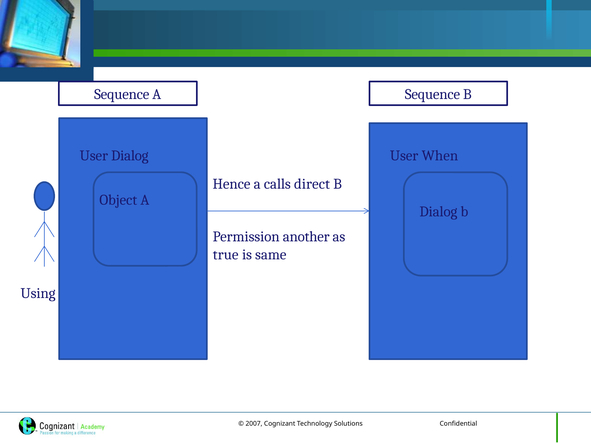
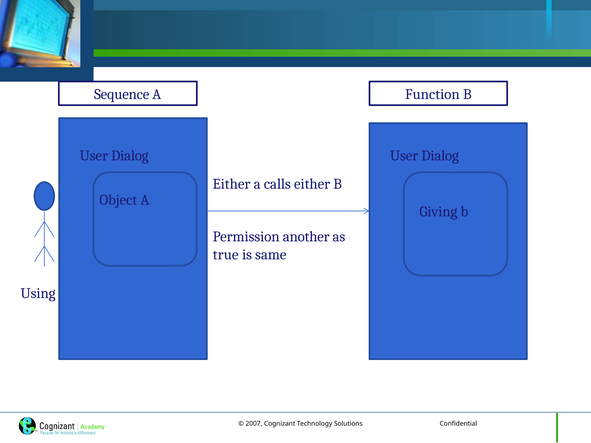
A Sequence: Sequence -> Function (432, 94)
When: When -> Dialog (440, 156)
Hence: Hence -> Either (232, 184)
calls direct: direct -> either (312, 184)
Dialog: Dialog -> Giving (438, 212)
